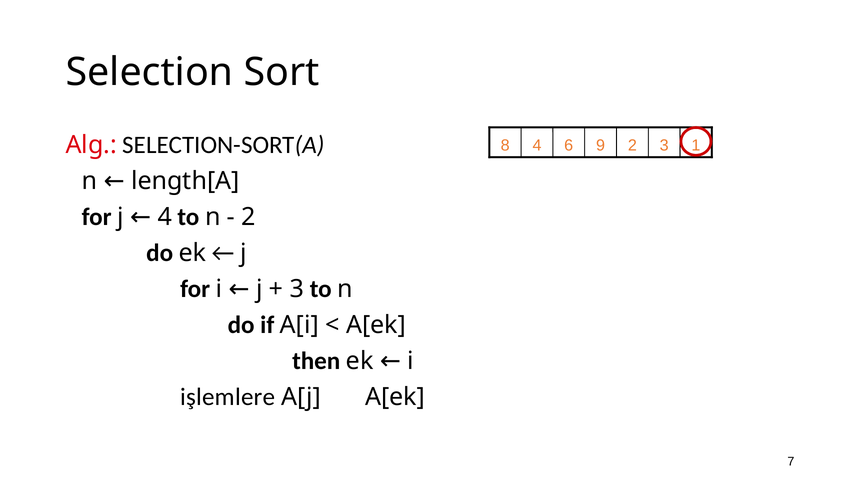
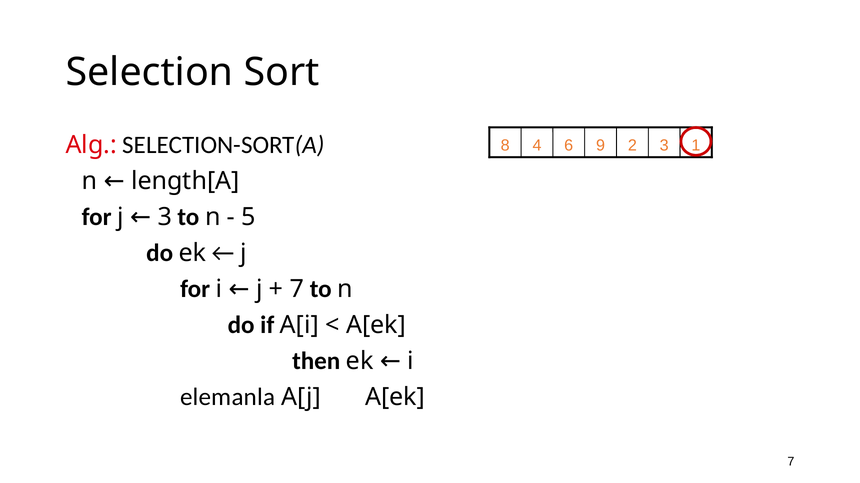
2: 2 -> 5 (249, 218)
j 4: 4 -> 3 (165, 218)
3: 3 -> 7 (297, 290)
işlemlere: işlemlere -> elemanla (228, 398)
